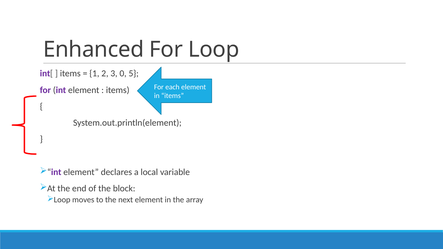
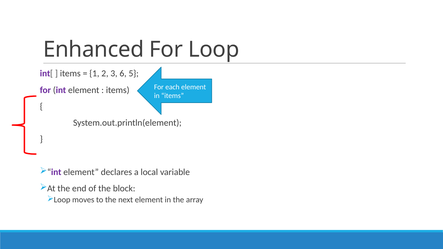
0: 0 -> 6 (123, 74)
